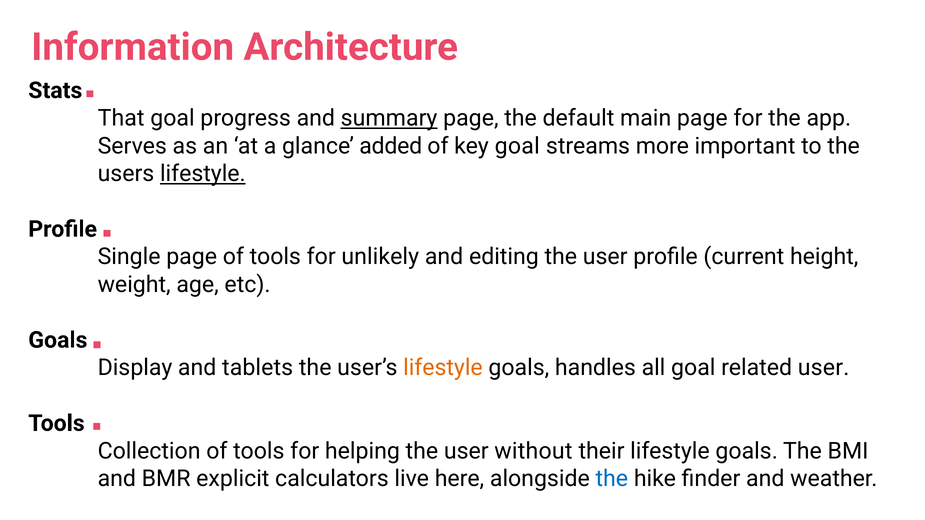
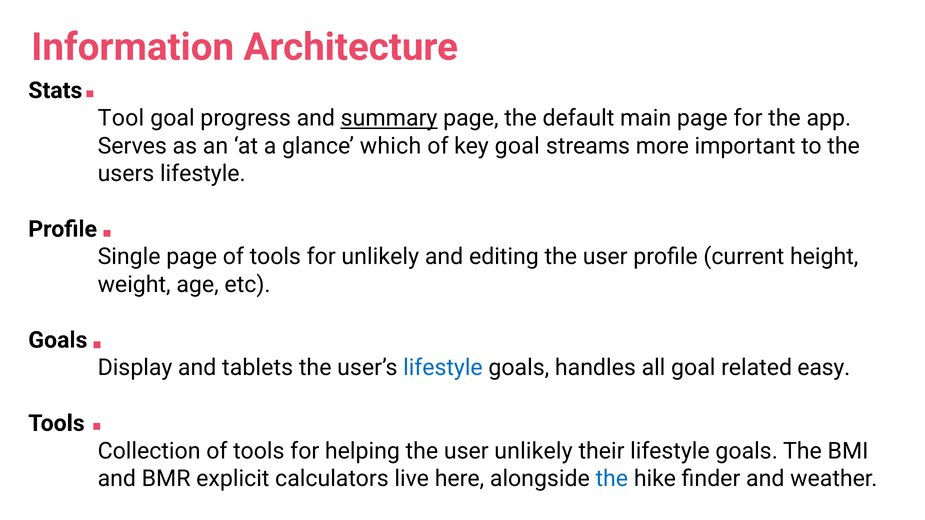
That: That -> Tool (121, 118)
added: added -> which (391, 146)
lifestyle underline: present -> none (203, 174)
lifestyle colour: orange -> blue (443, 368)
related user: user -> easy (824, 368)
user without: without -> unlikely (533, 451)
